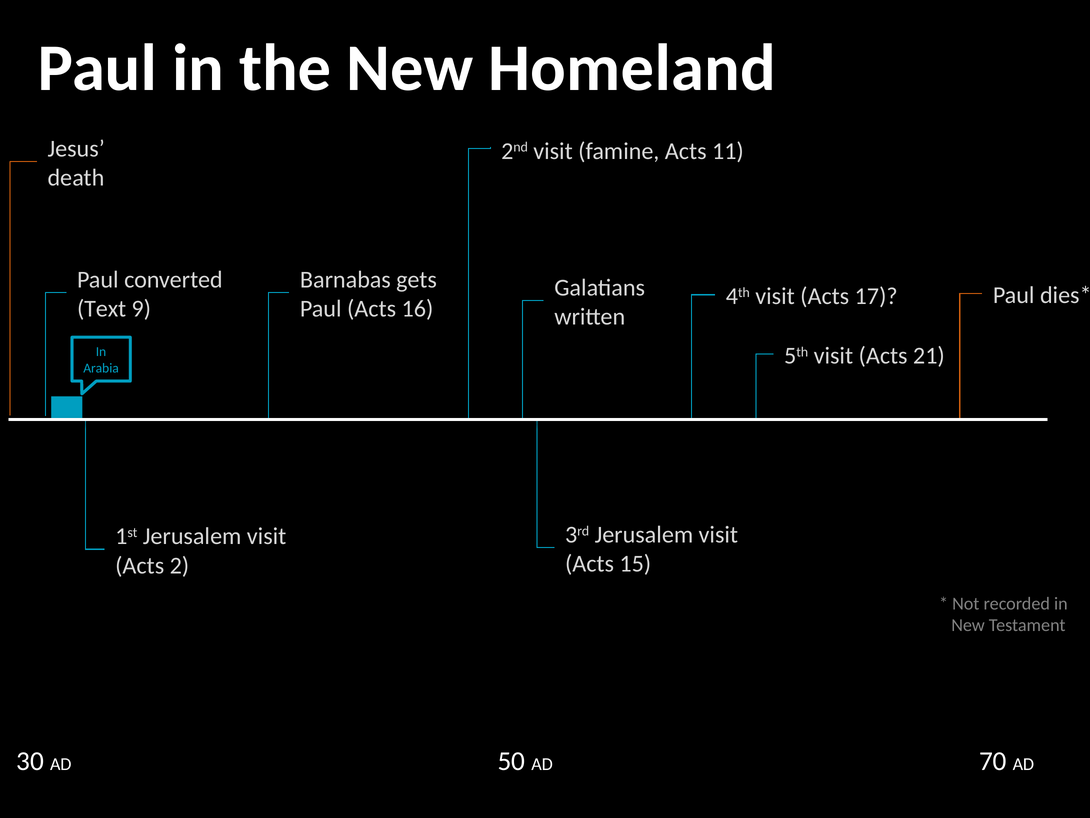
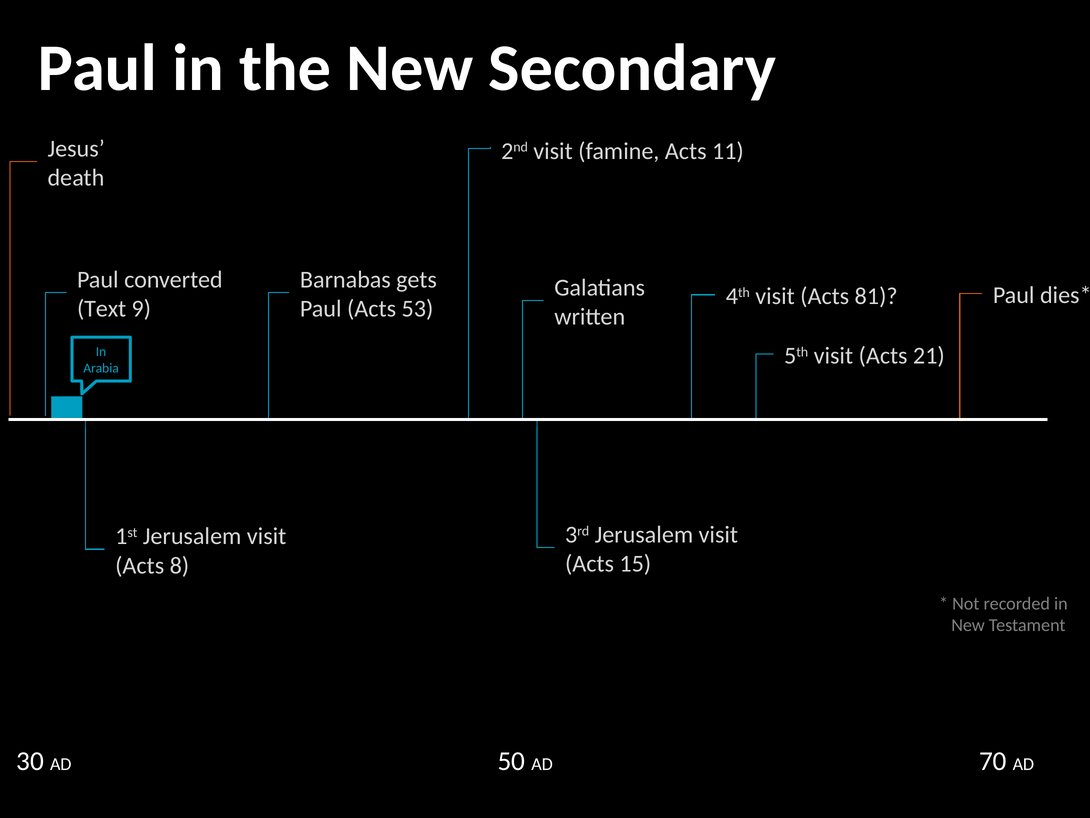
Homeland: Homeland -> Secondary (632, 68)
17: 17 -> 81 (876, 296)
16: 16 -> 53 (417, 308)
2: 2 -> 8 (179, 565)
